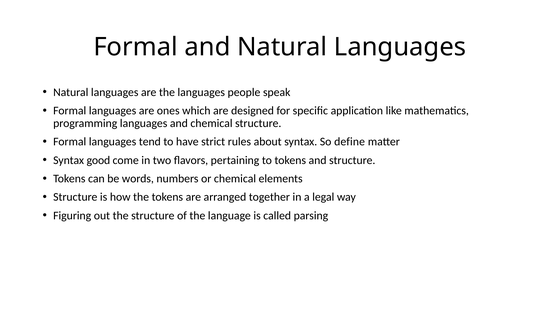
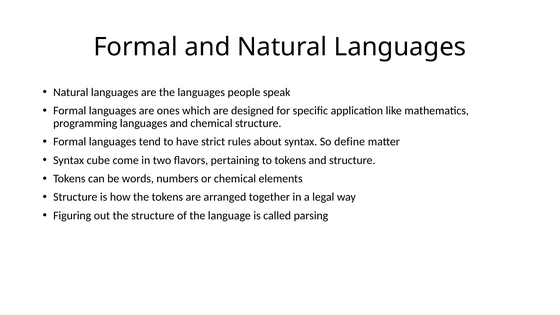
good: good -> cube (98, 160)
